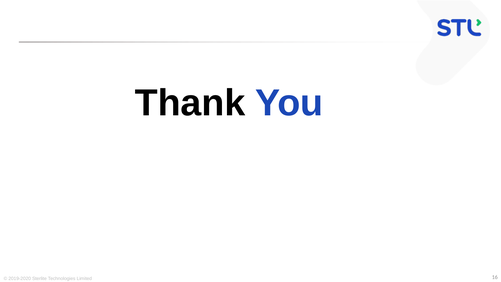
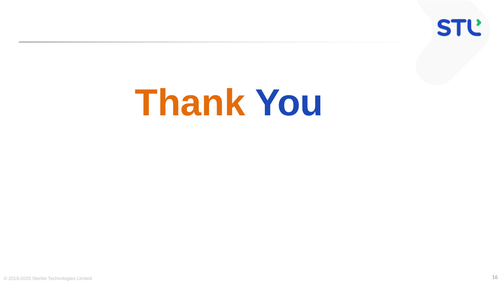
Thank colour: black -> orange (190, 103)
